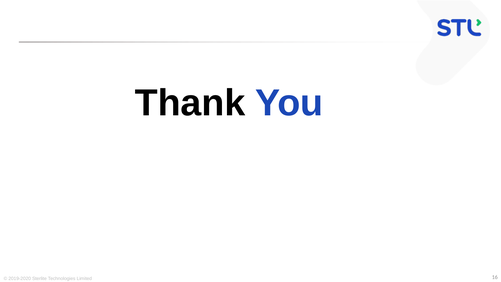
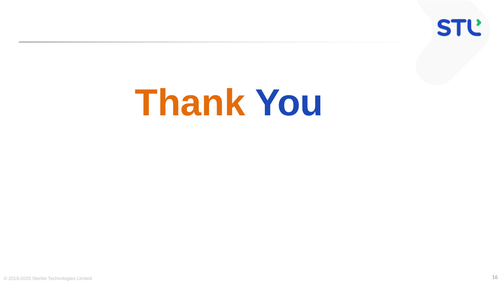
Thank colour: black -> orange (190, 103)
